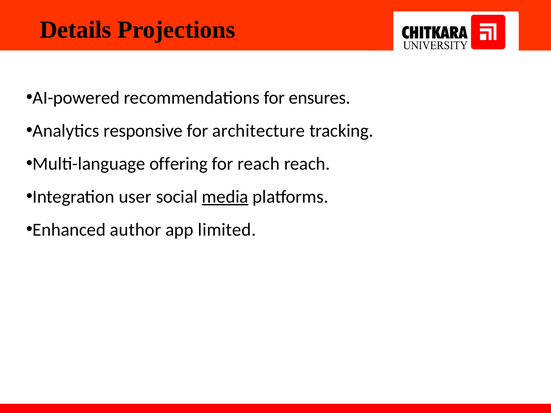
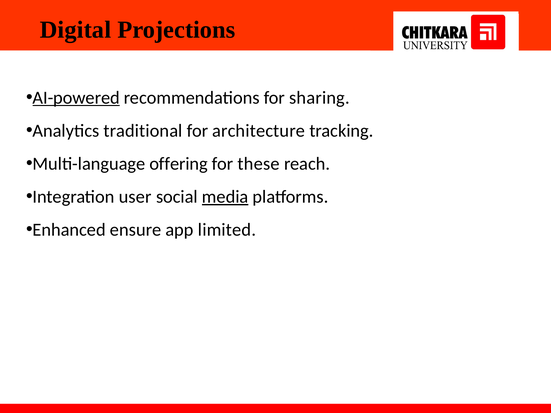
Details: Details -> Digital (75, 30)
AI-powered underline: none -> present (76, 98)
ensures: ensures -> sharing (319, 98)
responsive: responsive -> traditional (143, 131)
for reach: reach -> these (259, 164)
author: author -> ensure (136, 230)
